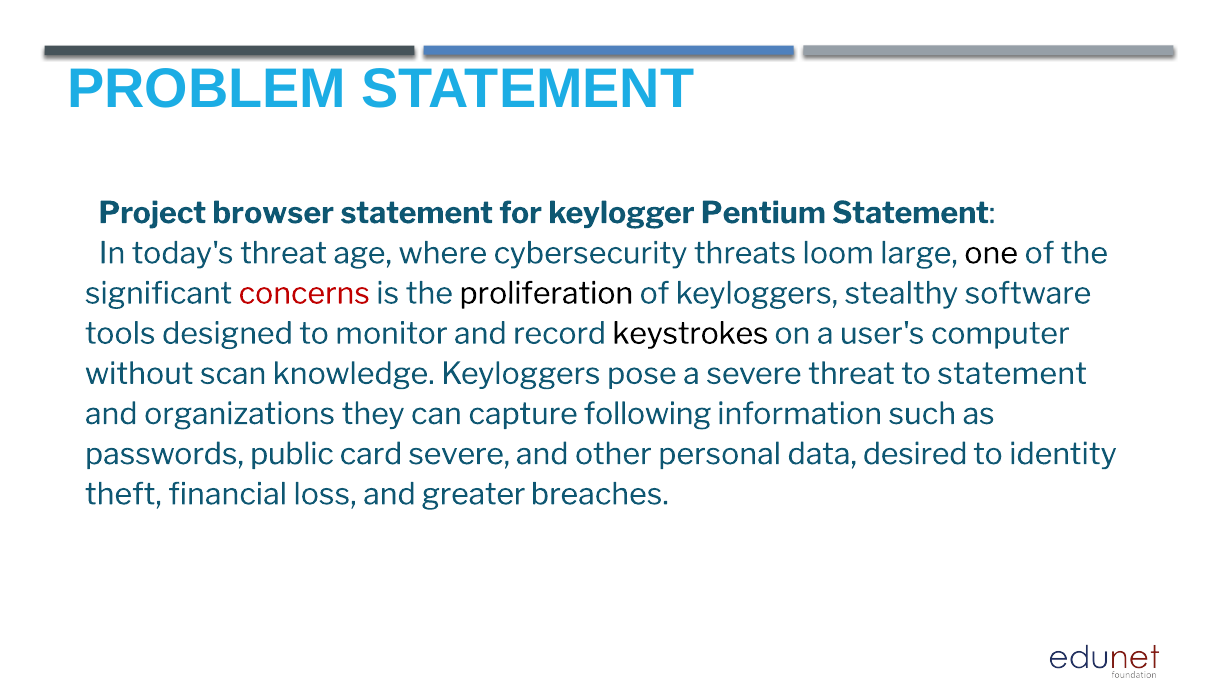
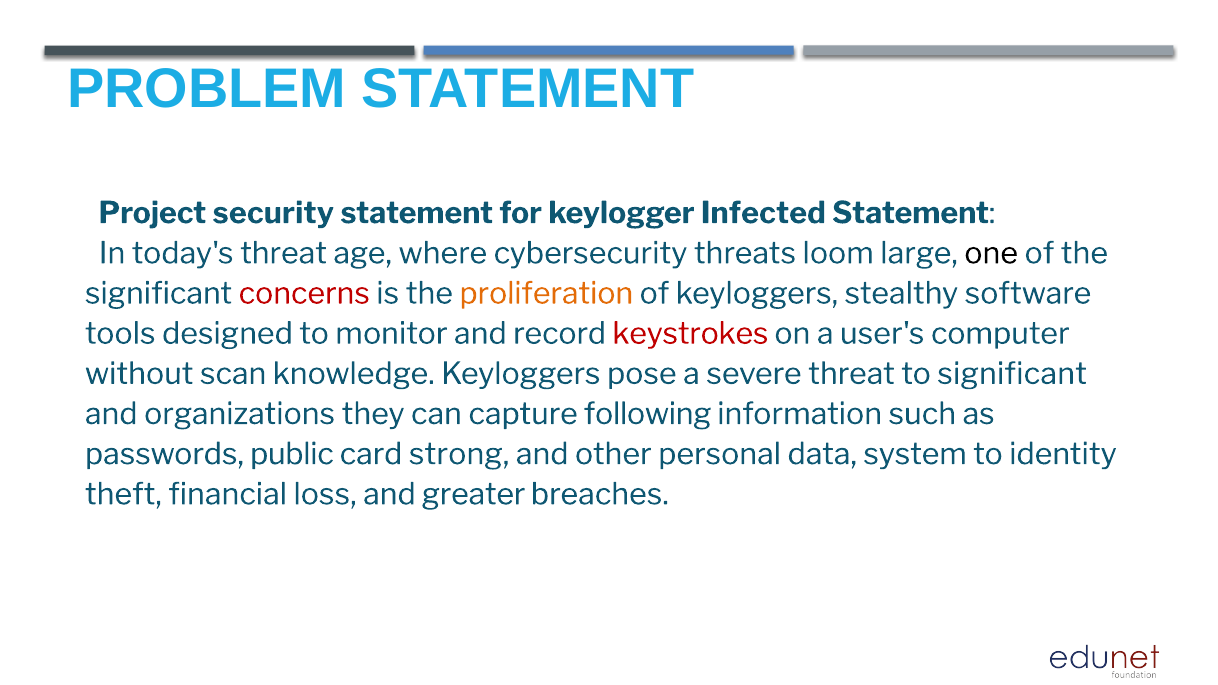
browser: browser -> security (273, 213)
Pentium: Pentium -> Infected (763, 213)
proliferation colour: black -> orange (546, 294)
keystrokes colour: black -> red (690, 334)
to statement: statement -> significant (1012, 374)
card severe: severe -> strong (459, 454)
desired: desired -> system (915, 454)
